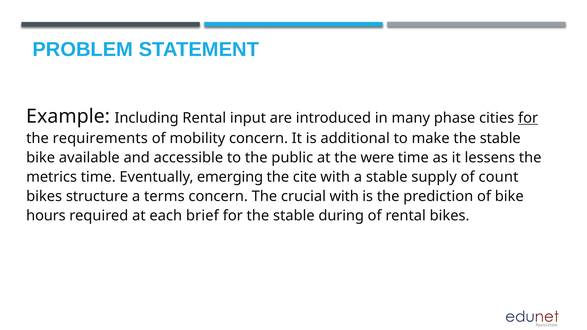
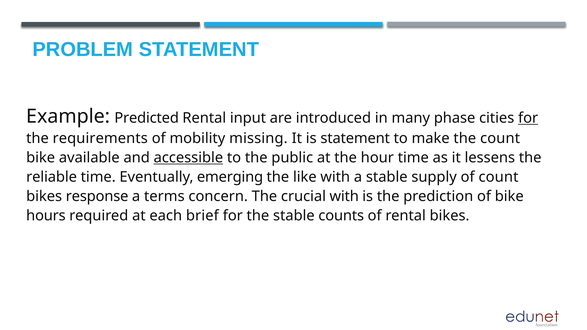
Including: Including -> Predicted (147, 118)
mobility concern: concern -> missing (258, 138)
is additional: additional -> statement (355, 138)
make the stable: stable -> count (500, 138)
accessible underline: none -> present (188, 158)
were: were -> hour (377, 158)
metrics: metrics -> reliable (52, 177)
cite: cite -> like (305, 177)
structure: structure -> response (97, 197)
during: during -> counts (341, 216)
